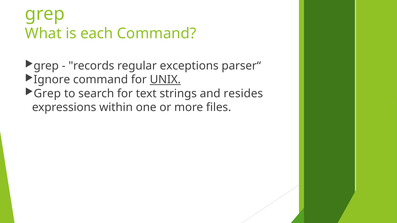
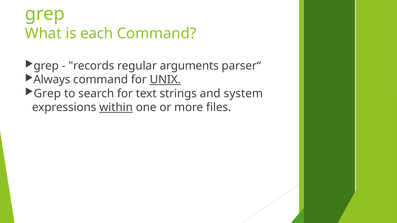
exceptions: exceptions -> arguments (189, 66)
Ignore: Ignore -> Always (52, 80)
resides: resides -> system (243, 94)
within underline: none -> present (116, 108)
